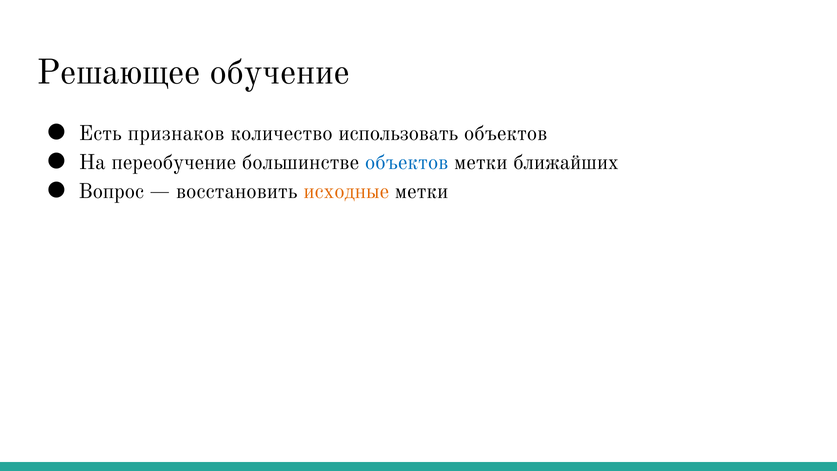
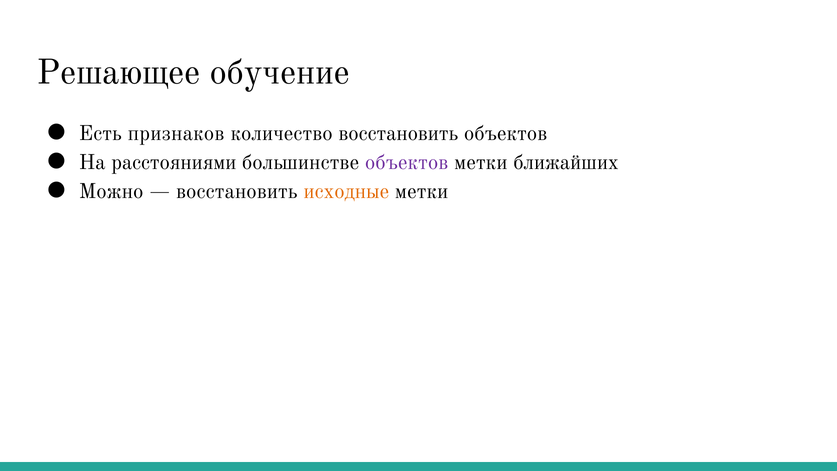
количество использовать: использовать -> восстановить (398, 133)
переобучение: переобучение -> расстояниями (174, 162)
объектов colour: blue -> purple (407, 162)
Вопрос: Вопрос -> Можно (111, 191)
